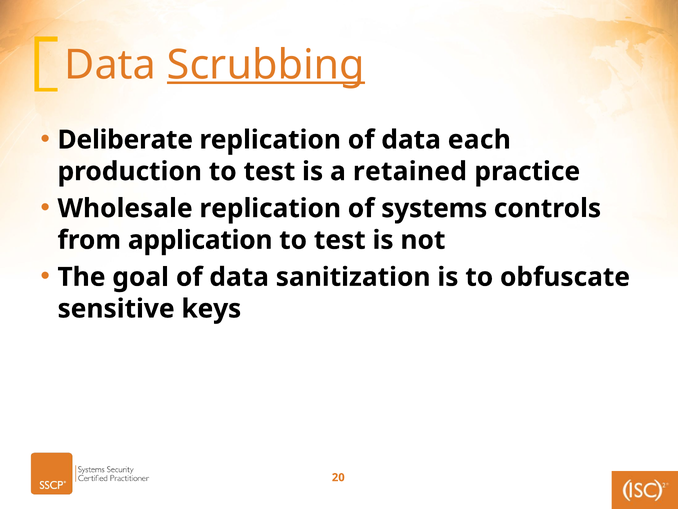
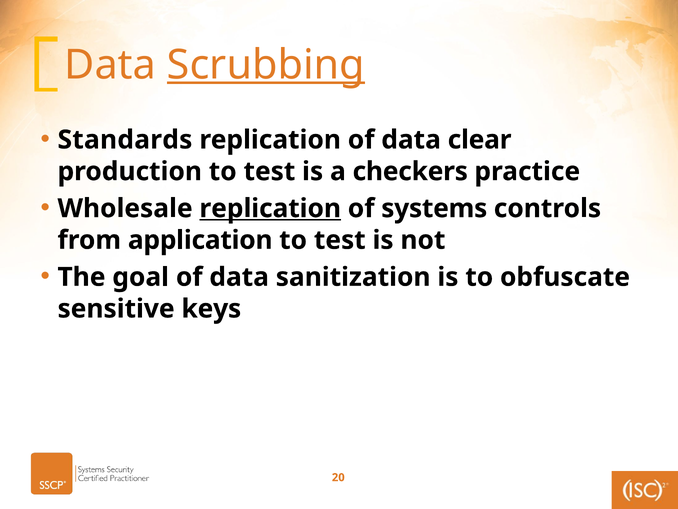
Deliberate: Deliberate -> Standards (125, 140)
each: each -> clear (480, 140)
retained: retained -> checkers (410, 171)
replication underline: none -> present (270, 208)
